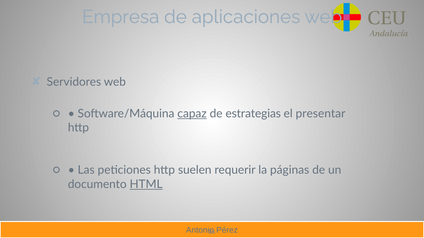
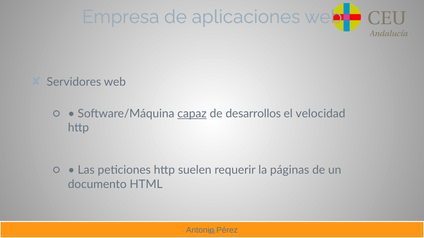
estrategias: estrategias -> desarrollos (253, 114)
presentar: presentar -> velocidad (321, 114)
HTML underline: present -> none (146, 185)
